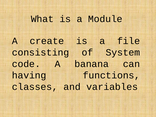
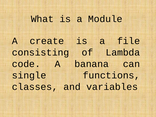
System: System -> Lambda (123, 52)
having: having -> single (29, 75)
